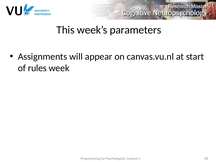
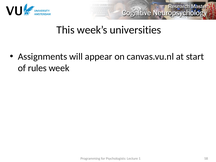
parameters: parameters -> universities (135, 30)
